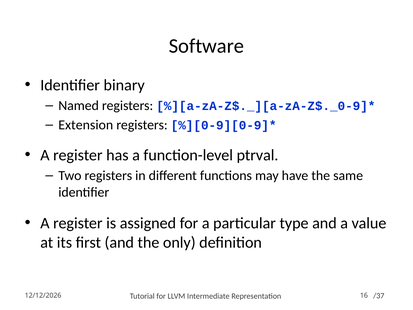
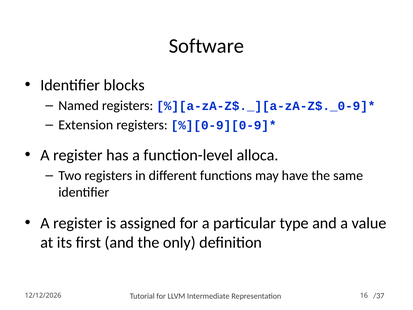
binary: binary -> blocks (124, 85)
ptrval: ptrval -> alloca (258, 155)
